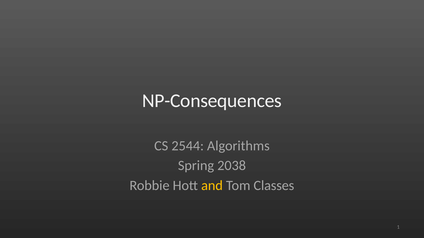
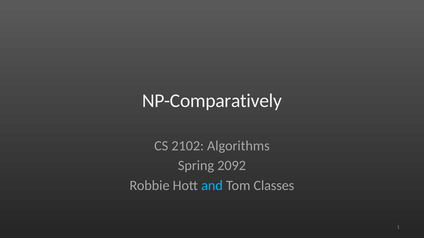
NP-Consequences: NP-Consequences -> NP-Comparatively (212, 101)
2544: 2544 -> 2102 (188, 146)
2038: 2038 -> 2092 (232, 166)
and colour: yellow -> light blue (212, 186)
